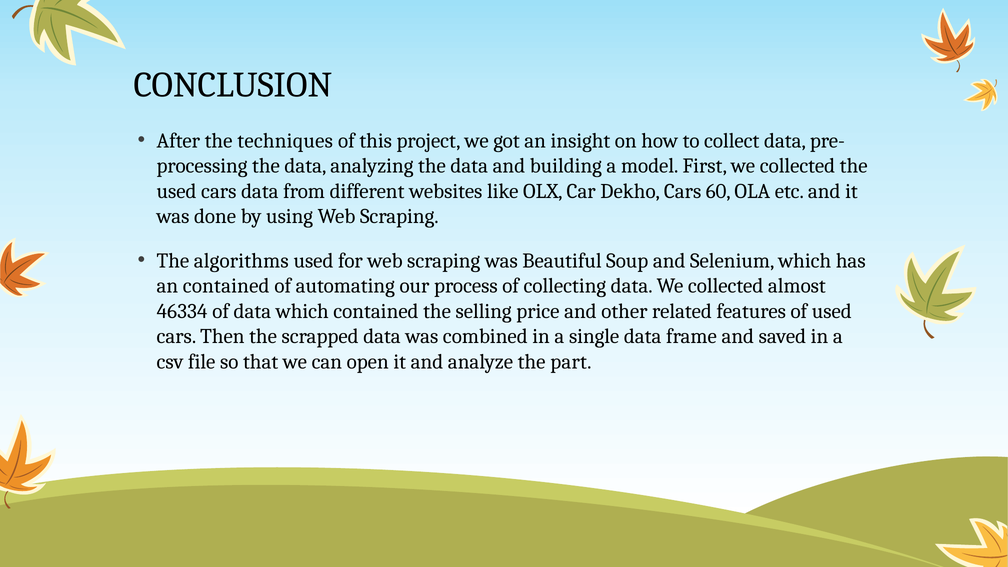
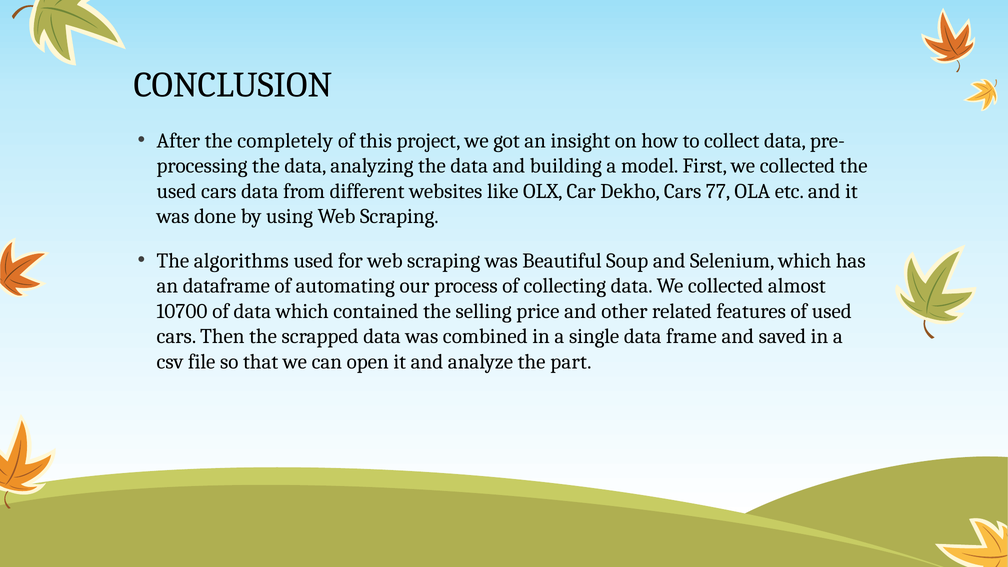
techniques: techniques -> completely (285, 141)
60: 60 -> 77 (718, 191)
an contained: contained -> dataframe (226, 286)
46334: 46334 -> 10700 (182, 311)
